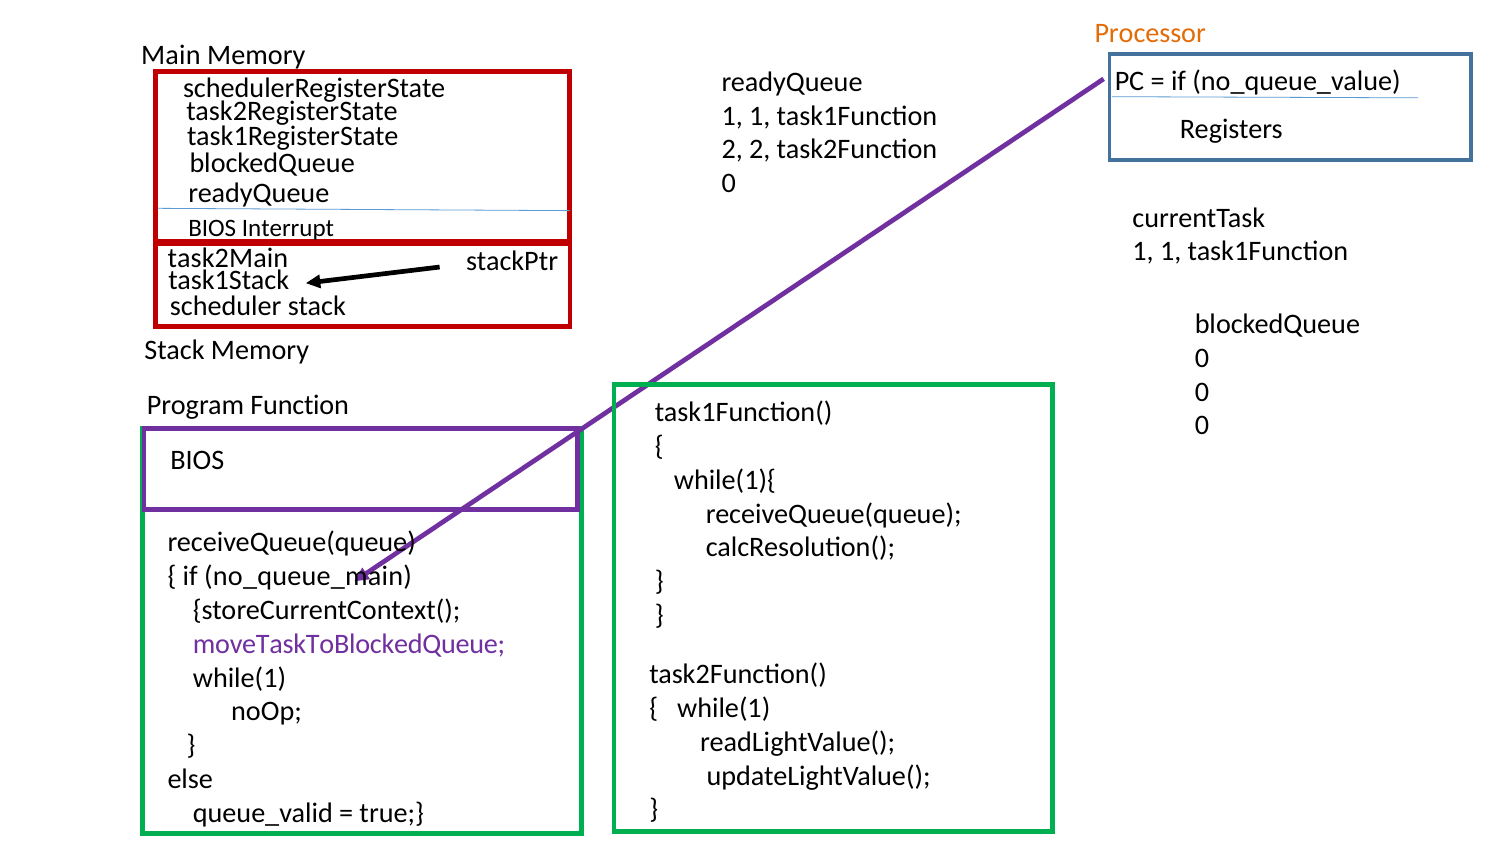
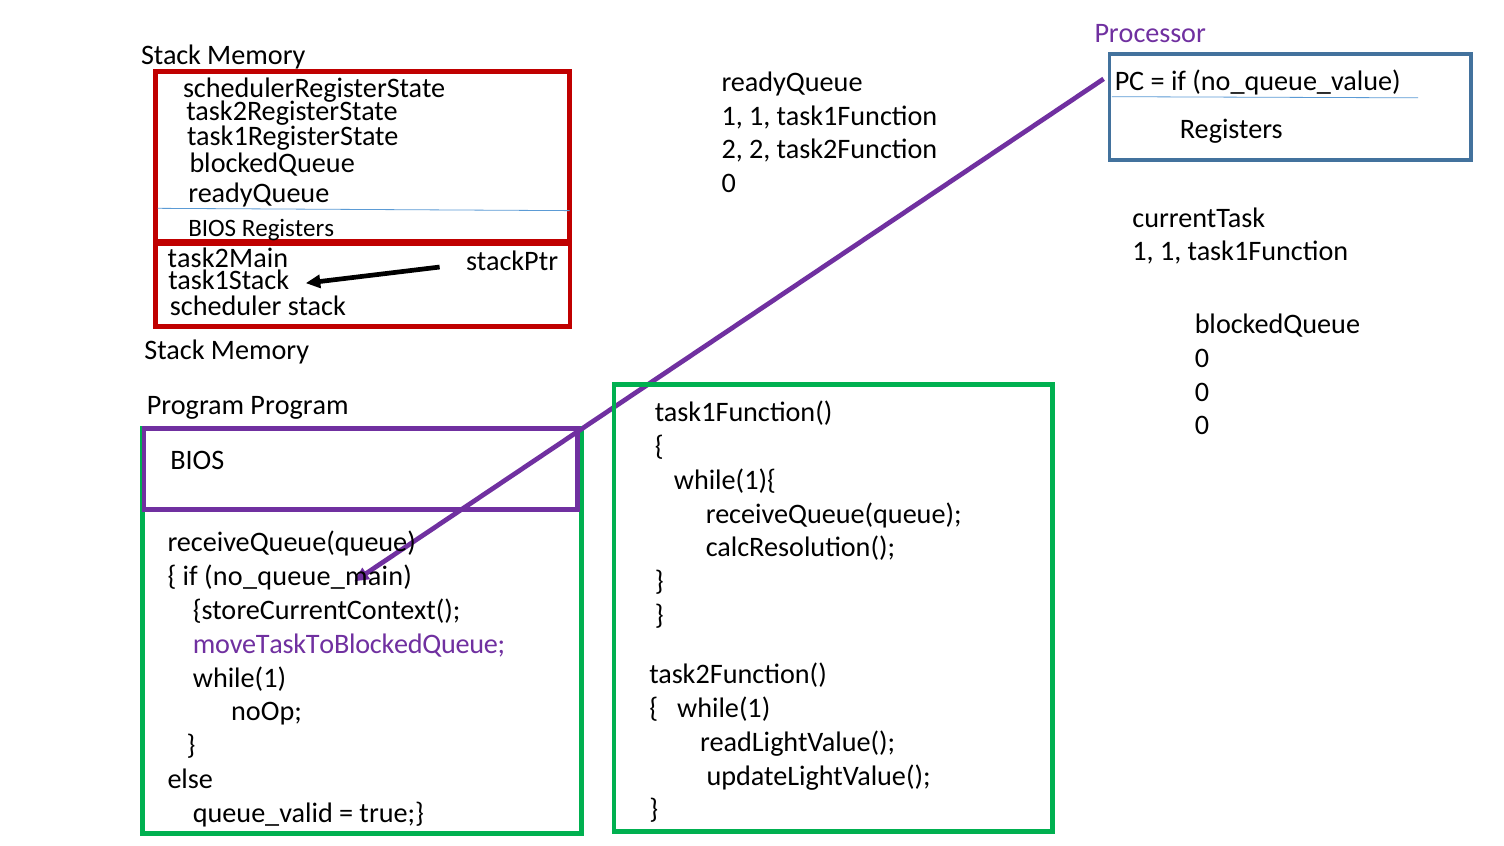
Processor colour: orange -> purple (1150, 34)
Main: Main -> Stack (171, 55)
Interrupt: Interrupt -> Registers (288, 228)
Program Function: Function -> Program (300, 405)
